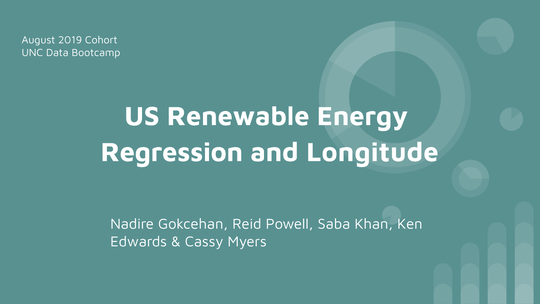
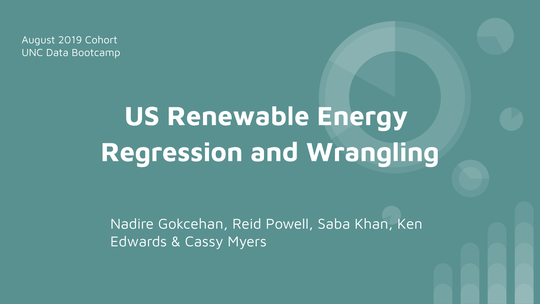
Longitude: Longitude -> Wrangling (373, 152)
